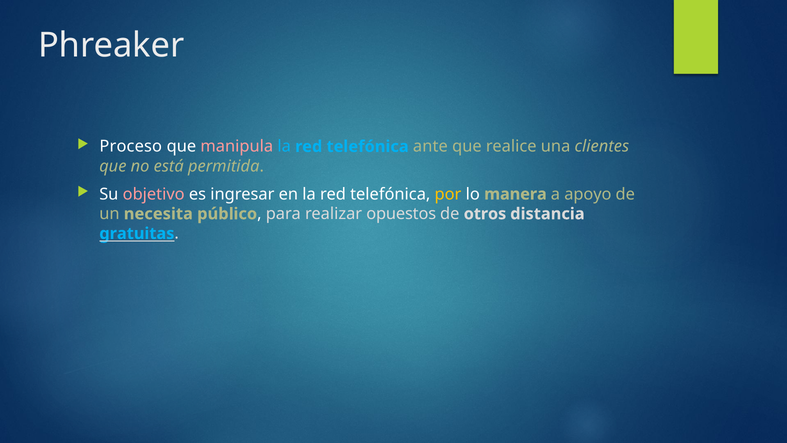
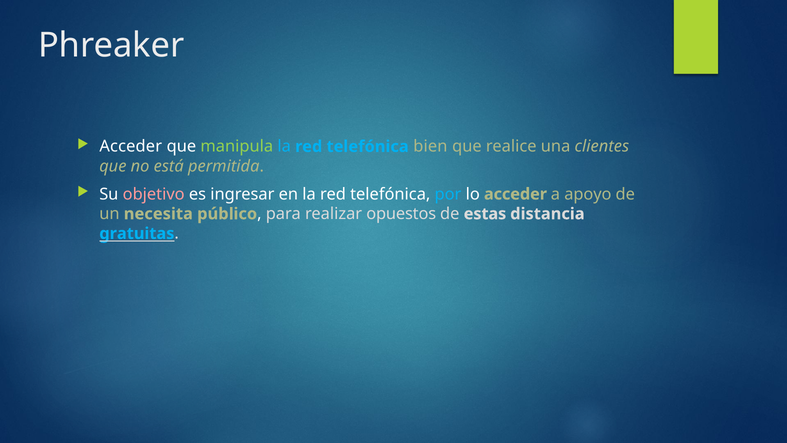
Proceso: Proceso -> Acceder (131, 146)
manipula colour: pink -> light green (237, 146)
ante: ante -> bien (430, 146)
por colour: yellow -> light blue (448, 194)
lo manera: manera -> acceder (515, 194)
otros: otros -> estas (485, 214)
